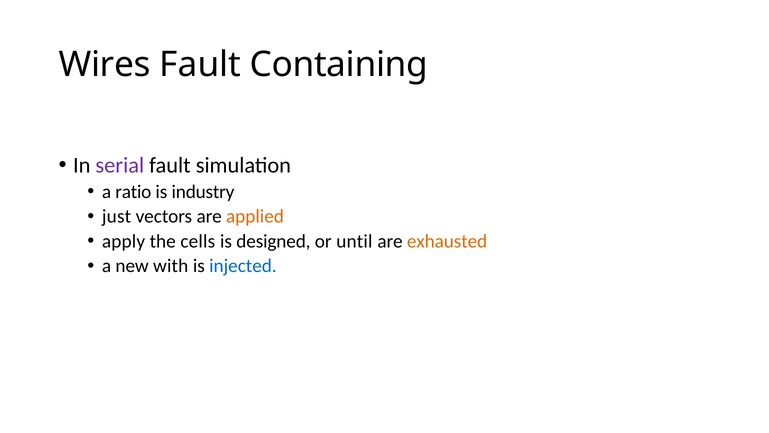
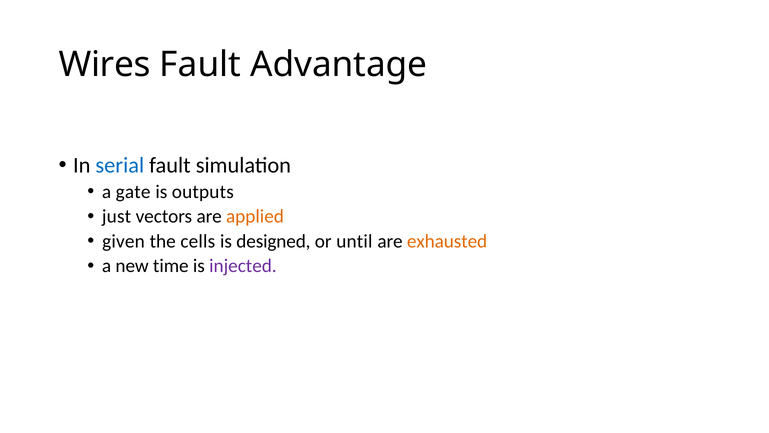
Containing: Containing -> Advantage (339, 65)
serial colour: purple -> blue (120, 165)
ratio: ratio -> gate (133, 191)
industry: industry -> outputs (203, 191)
apply: apply -> given (124, 241)
with: with -> time (171, 266)
injected colour: blue -> purple (243, 266)
